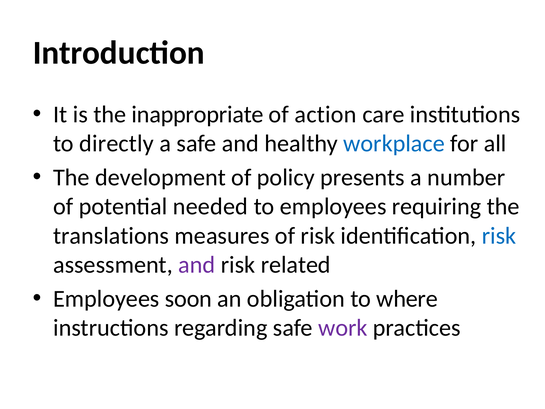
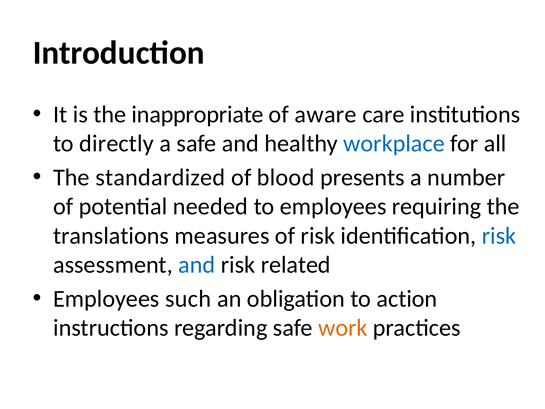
action: action -> aware (326, 114)
development: development -> standardized (160, 177)
policy: policy -> blood (286, 177)
and colour: purple -> blue (197, 265)
soon: soon -> such (188, 299)
where: where -> action (407, 299)
work colour: purple -> orange (343, 328)
